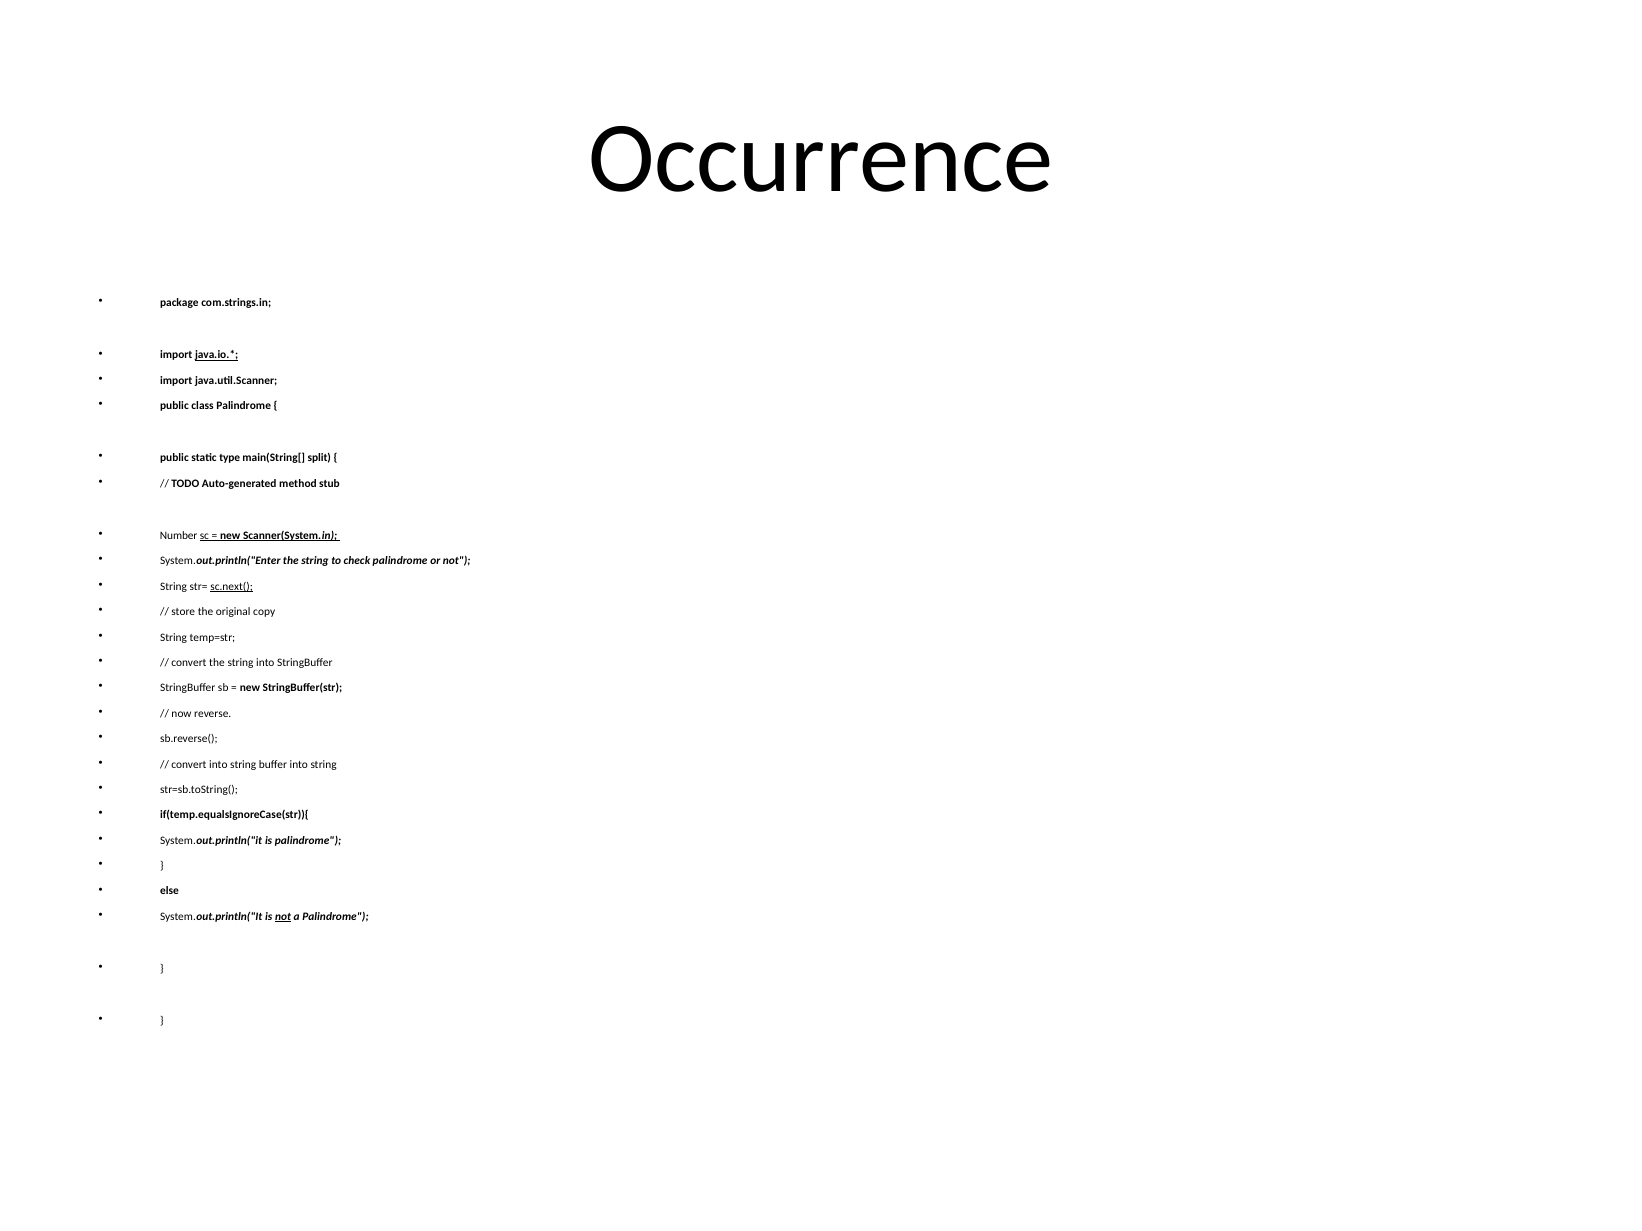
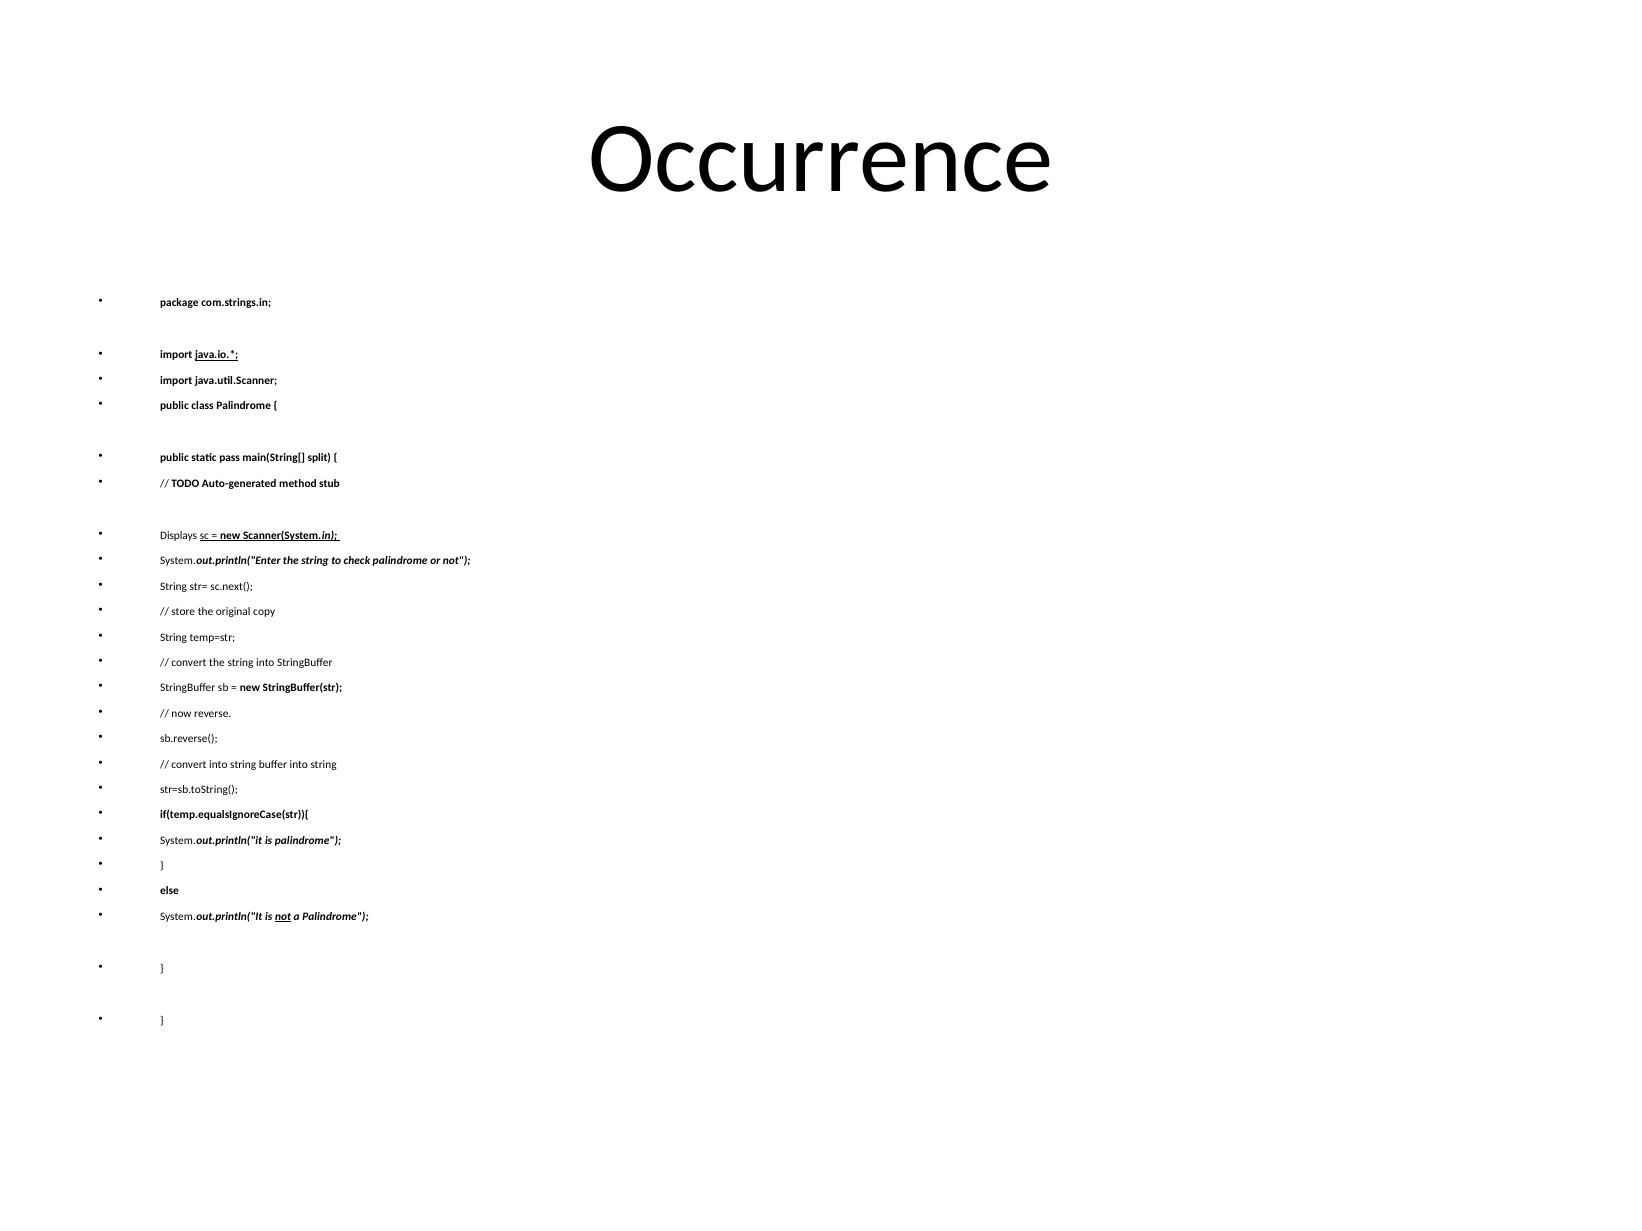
type: type -> pass (230, 458)
Number: Number -> Displays (179, 536)
sc.next( underline: present -> none (232, 587)
